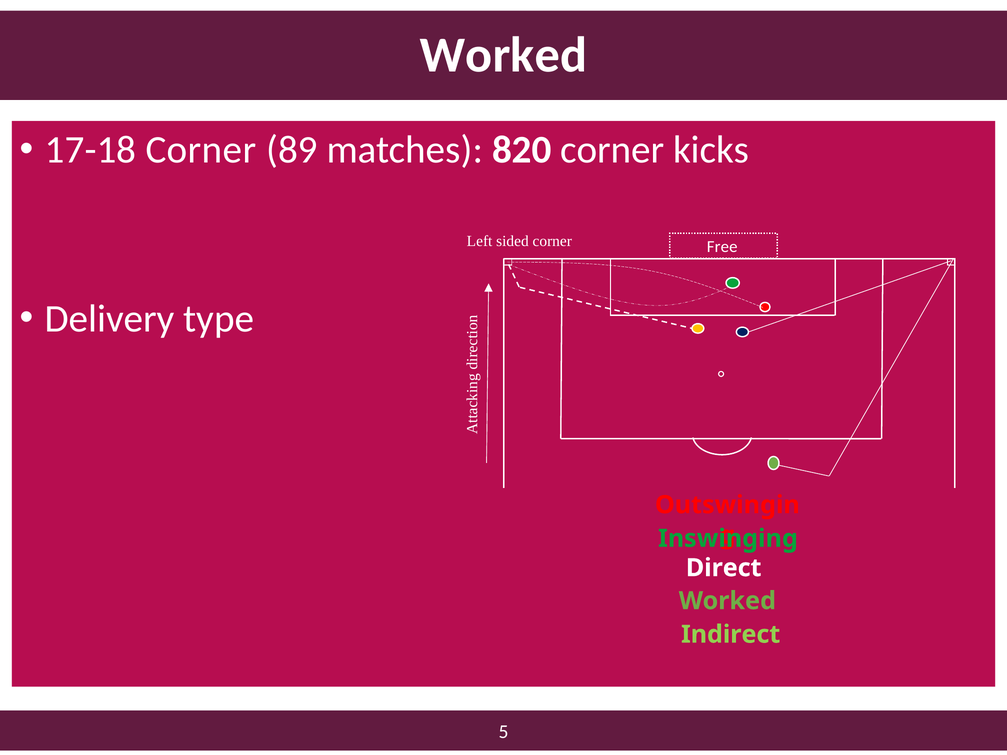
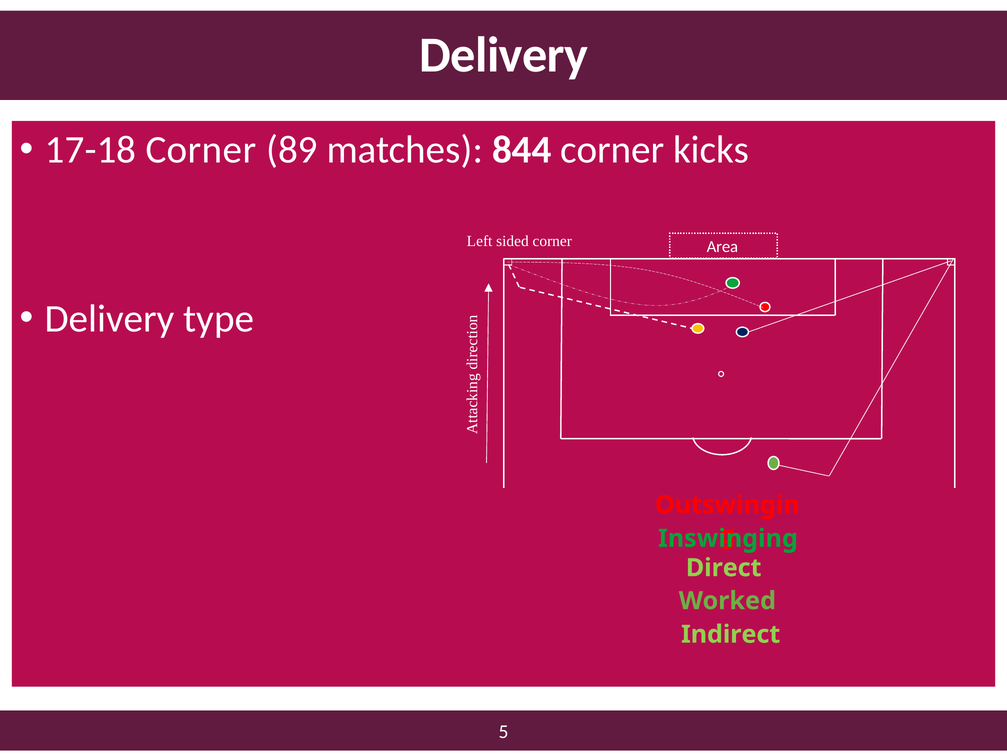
Worked: Worked -> Delivery (504, 55)
820: 820 -> 844 (522, 150)
Free: Free -> Area (722, 247)
Direct colour: white -> light green (724, 568)
